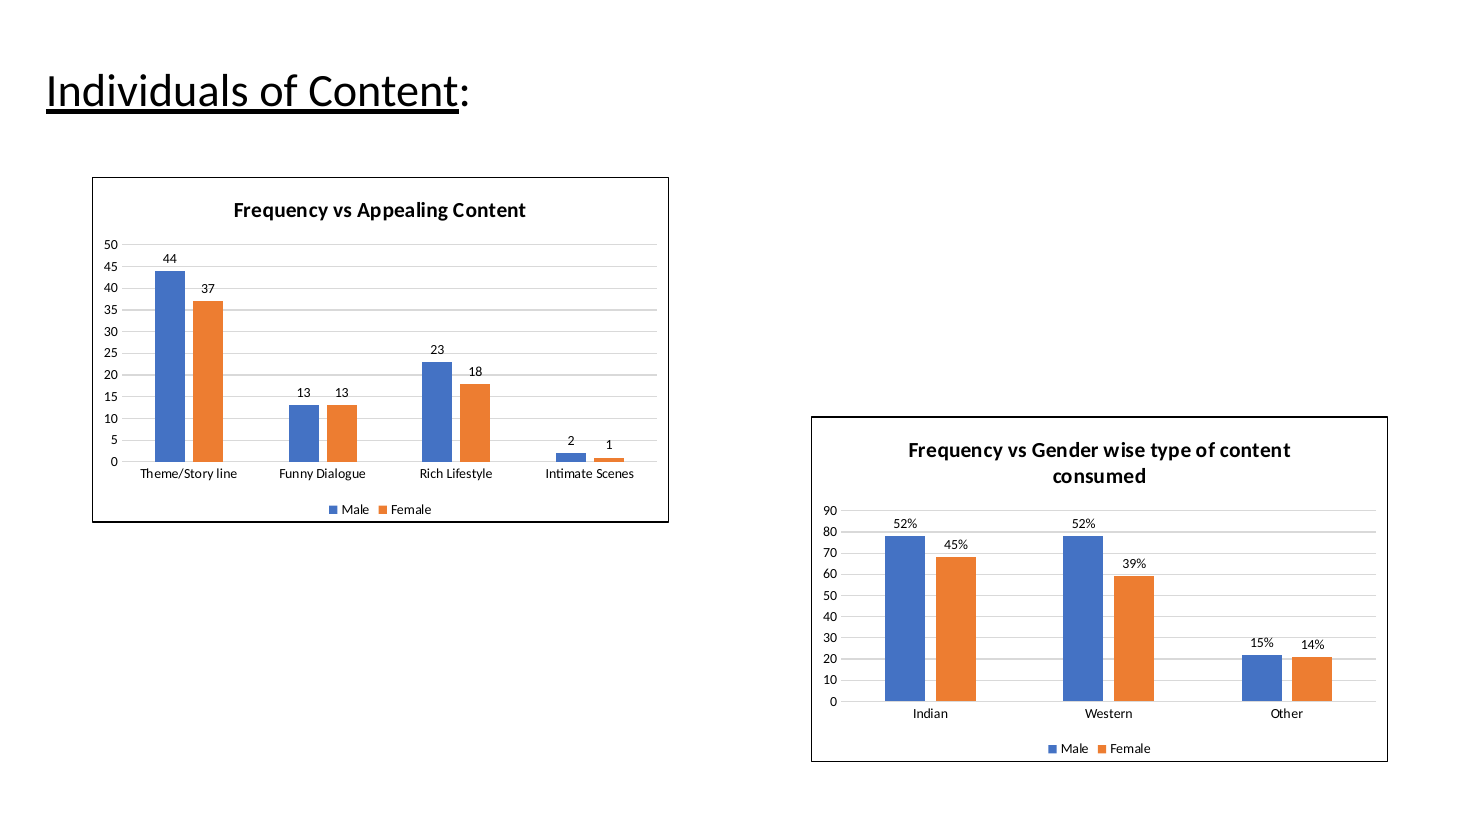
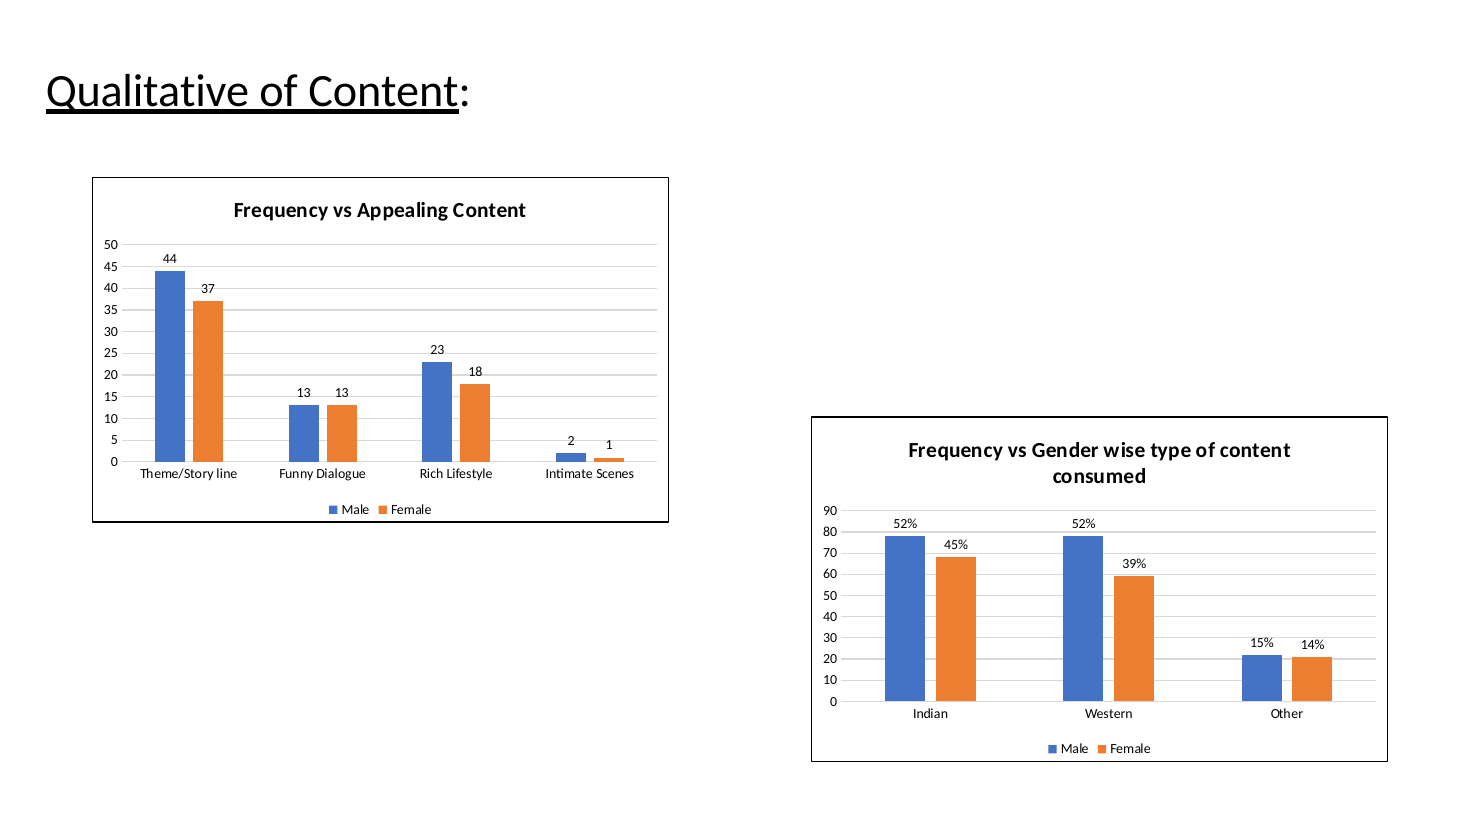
Individuals: Individuals -> Qualitative (147, 91)
